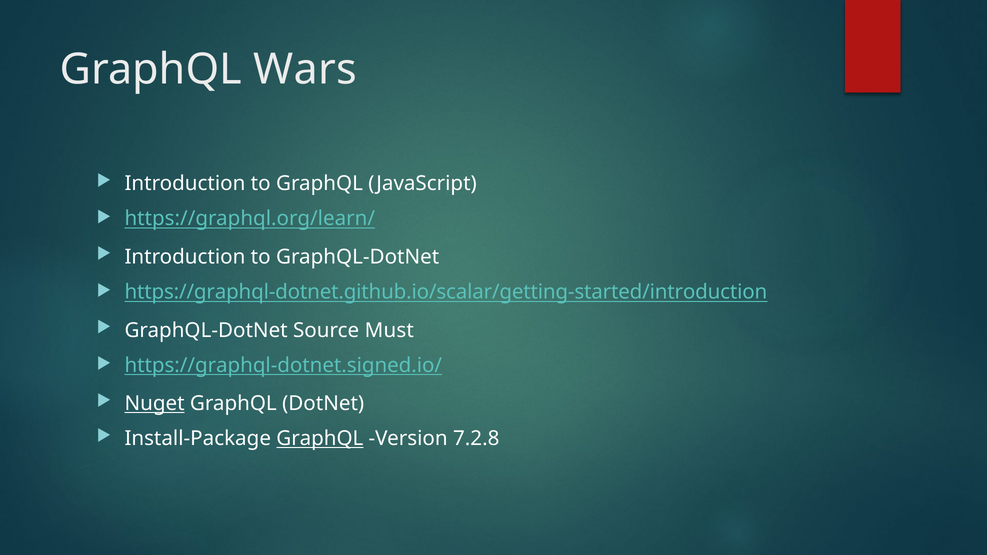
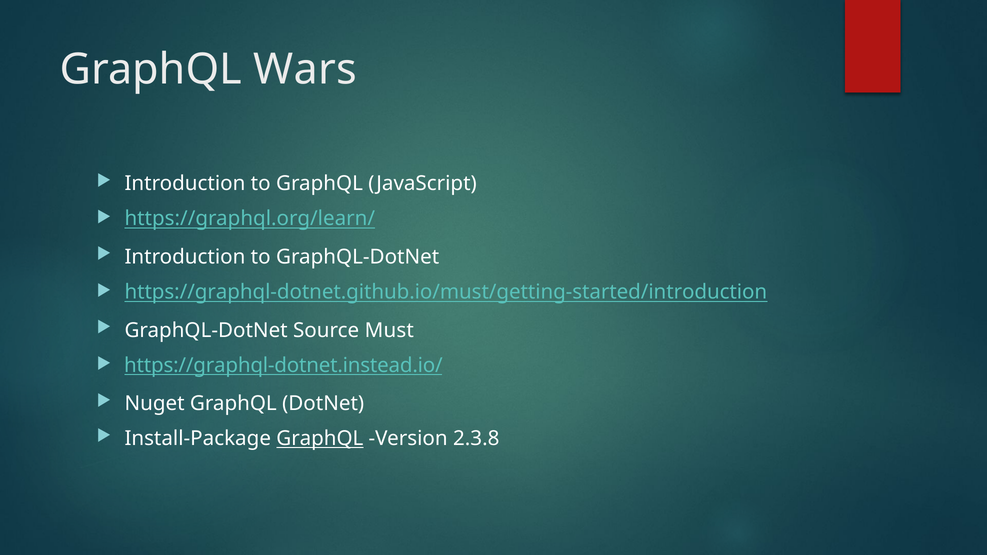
https://graphql-dotnet.github.io/scalar/getting-started/introduction: https://graphql-dotnet.github.io/scalar/getting-started/introduction -> https://graphql-dotnet.github.io/must/getting-started/introduction (446, 292)
https://graphql-dotnet.signed.io/: https://graphql-dotnet.signed.io/ -> https://graphql-dotnet.instead.io/ (283, 365)
Nuget underline: present -> none (155, 404)
7.2.8: 7.2.8 -> 2.3.8 (476, 439)
